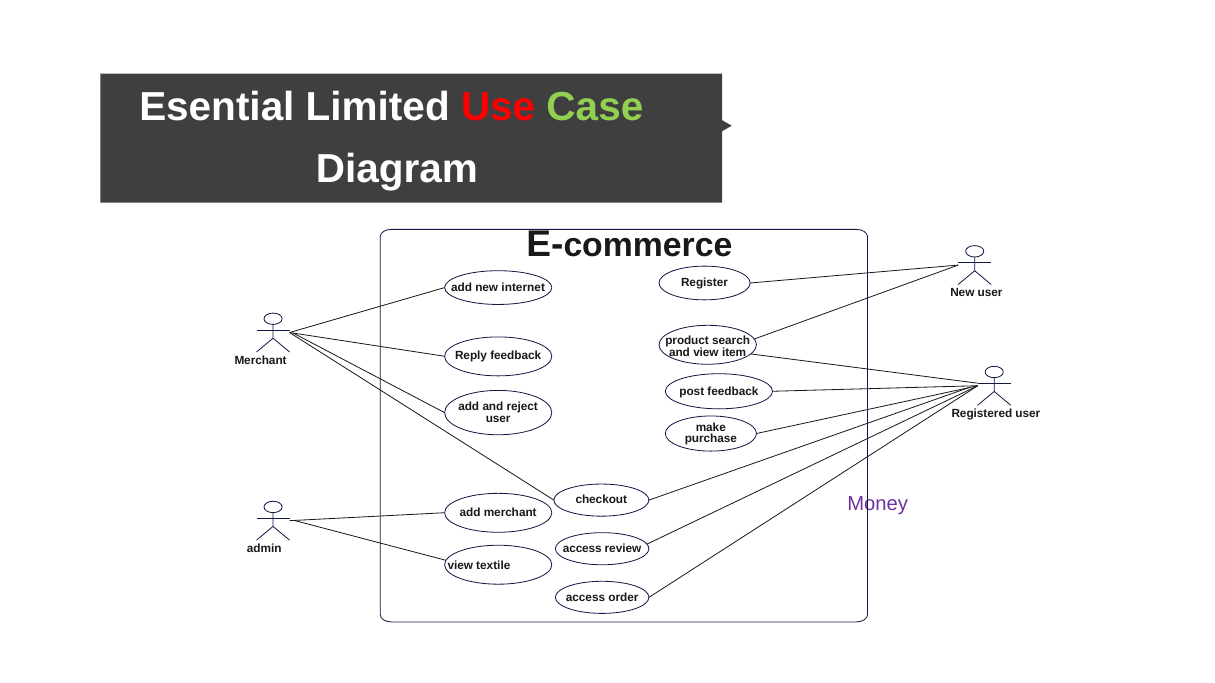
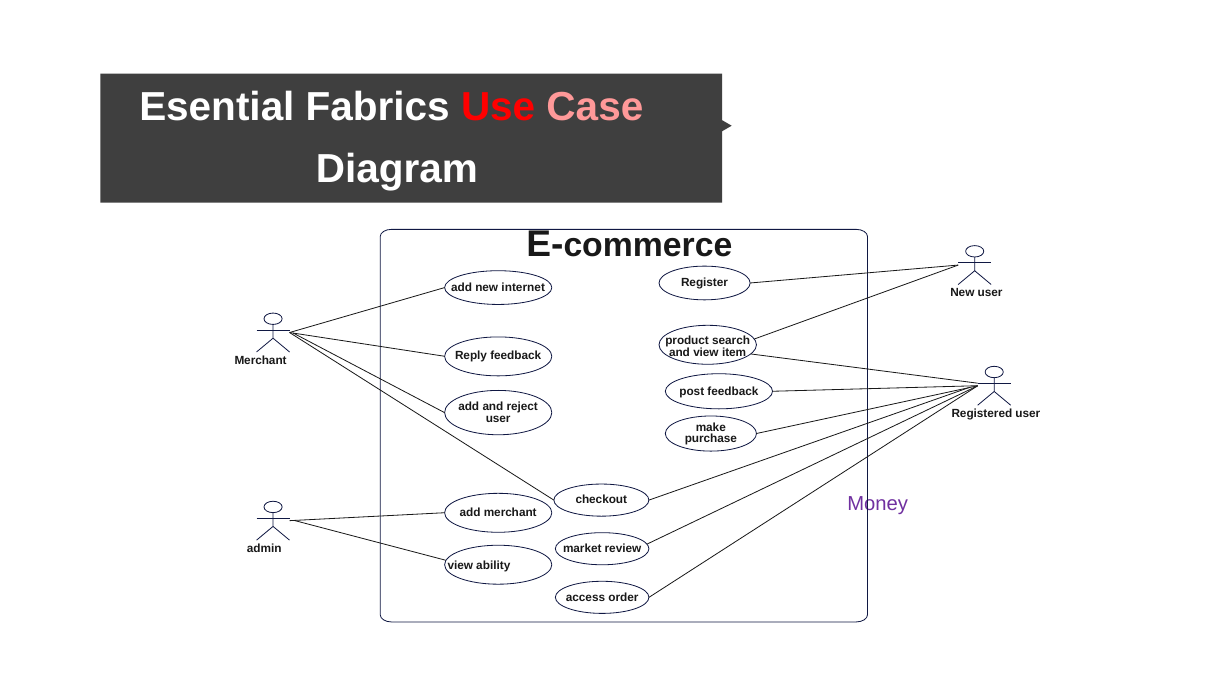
Limited: Limited -> Fabrics (378, 108)
Case colour: light green -> pink (595, 108)
access: access -> market (582, 549)
textile: textile -> ability (493, 566)
